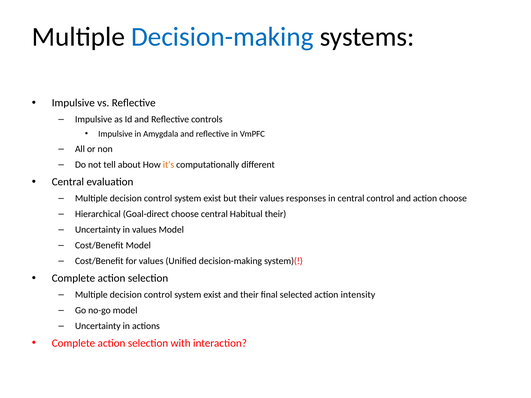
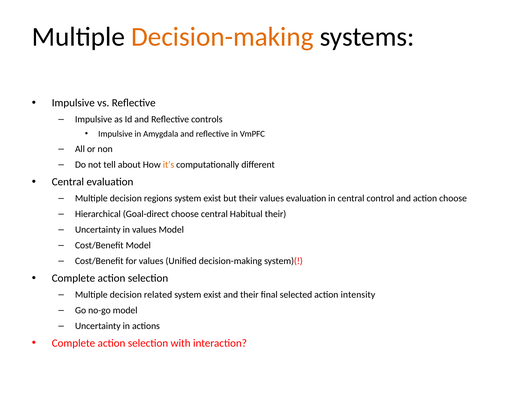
Decision-making colour: blue -> orange (222, 37)
control: control -> regions (158, 199)
values responses: responses -> evaluation (306, 199)
control: control -> related (158, 295)
